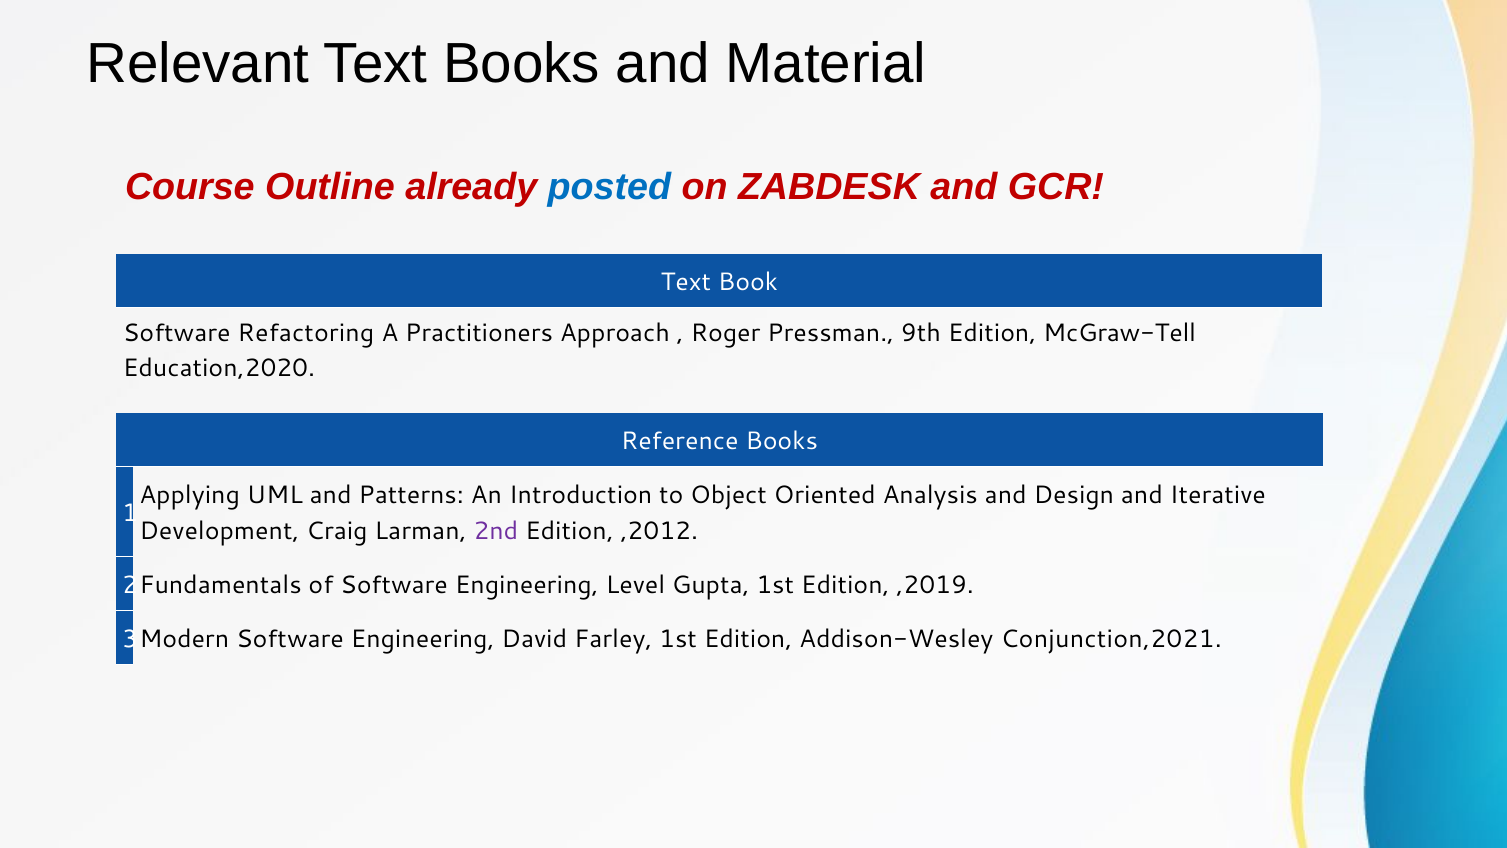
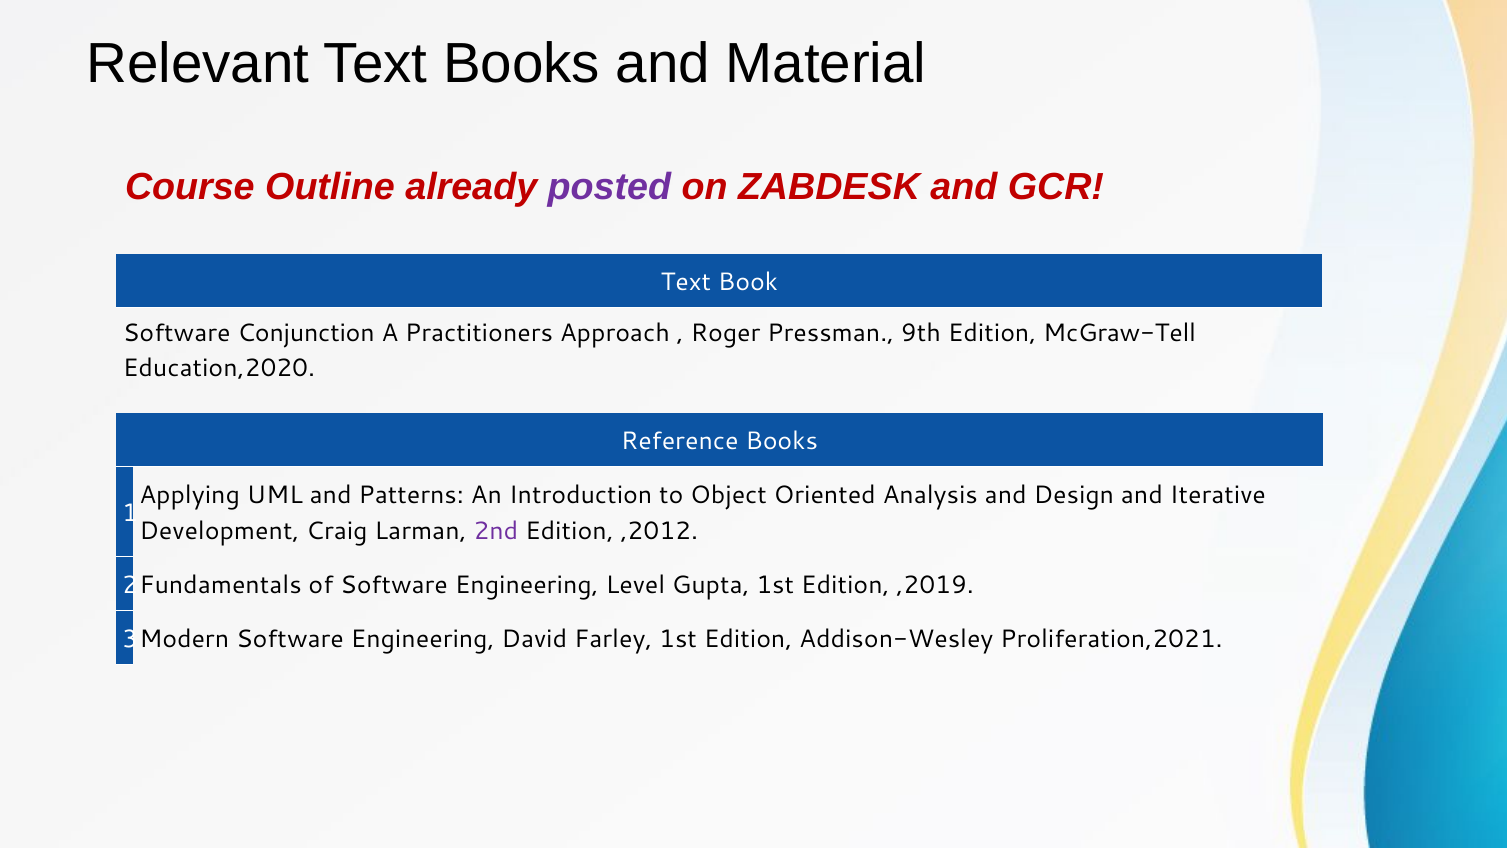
posted colour: blue -> purple (609, 187)
Refactoring: Refactoring -> Conjunction (306, 333)
Conjunction,2021: Conjunction,2021 -> Proliferation,2021 (1111, 638)
